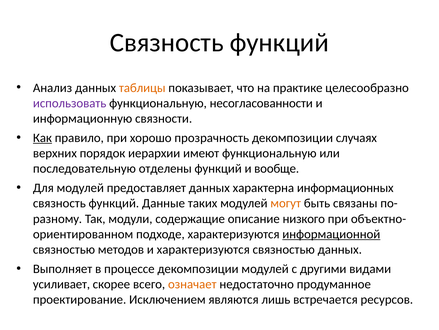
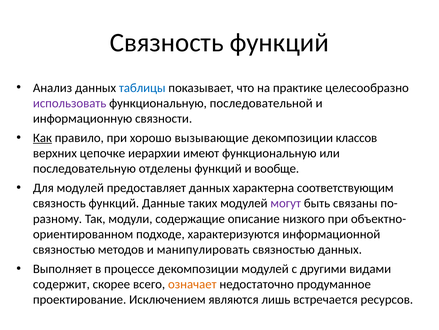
таблицы colour: orange -> blue (142, 88)
несогласованности: несогласованности -> последовательной (261, 103)
прозрачность: прозрачность -> вызывающие (212, 138)
случаях: случаях -> классов (356, 138)
порядок: порядок -> цепочке (102, 153)
информационных: информационных -> соответствующим (345, 188)
могут colour: orange -> purple (286, 203)
информационной underline: present -> none (331, 234)
и характеризуются: характеризуются -> манипулировать (203, 249)
усиливает: усиливает -> содержит (61, 284)
